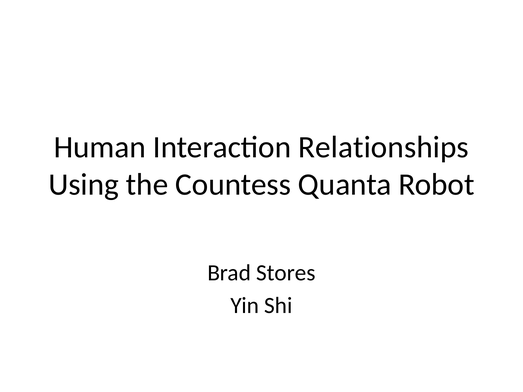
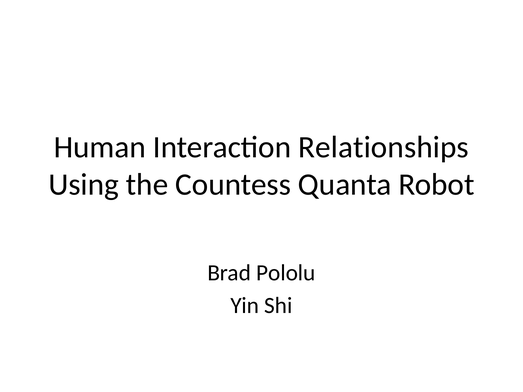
Stores: Stores -> Pololu (286, 273)
